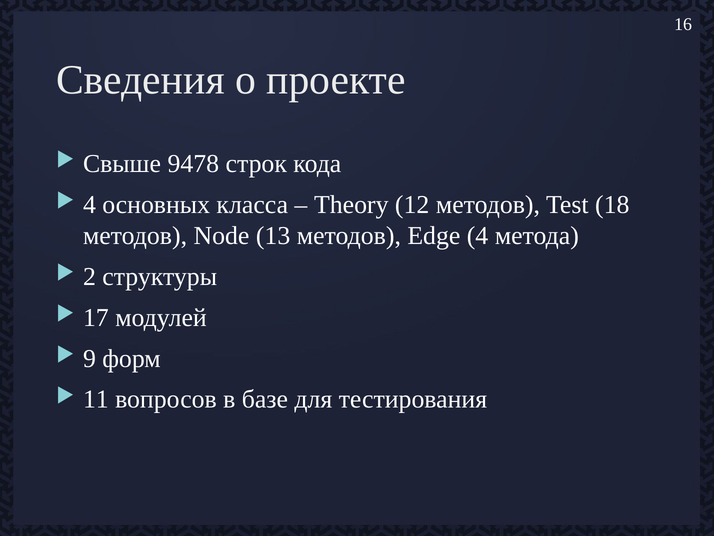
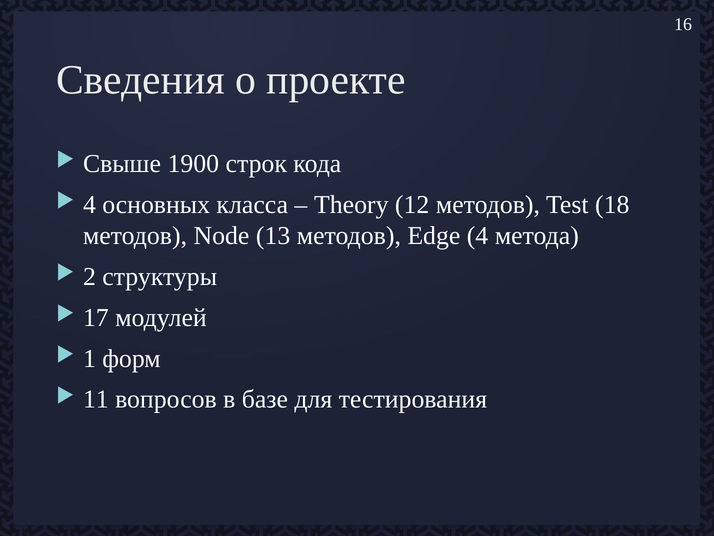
9478: 9478 -> 1900 (193, 163)
9: 9 -> 1 (89, 358)
